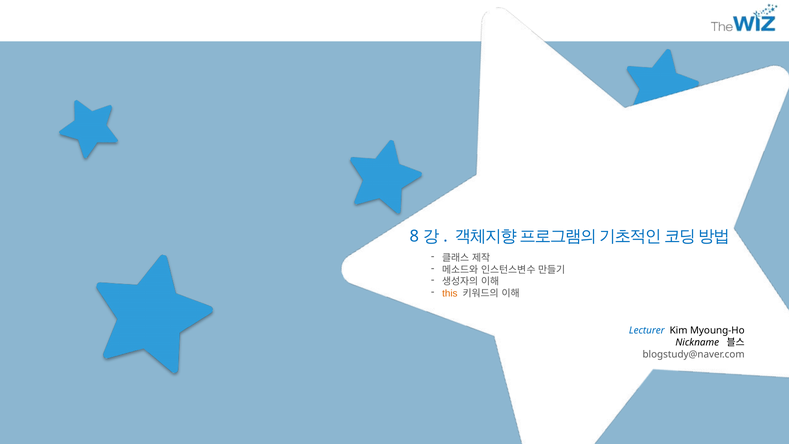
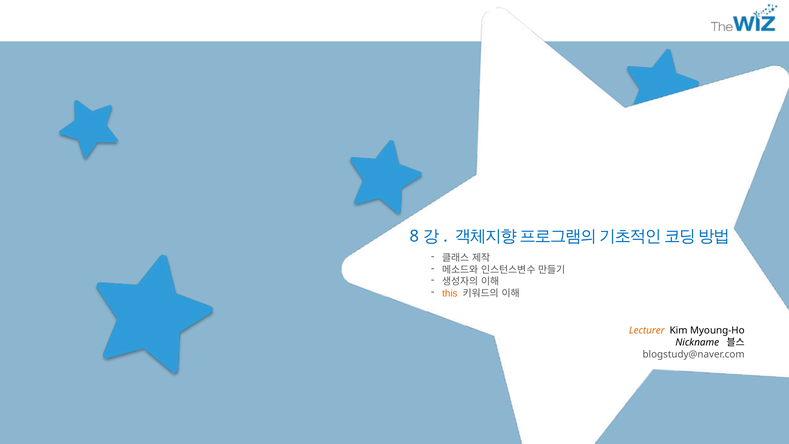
Lecturer colour: blue -> orange (647, 330)
